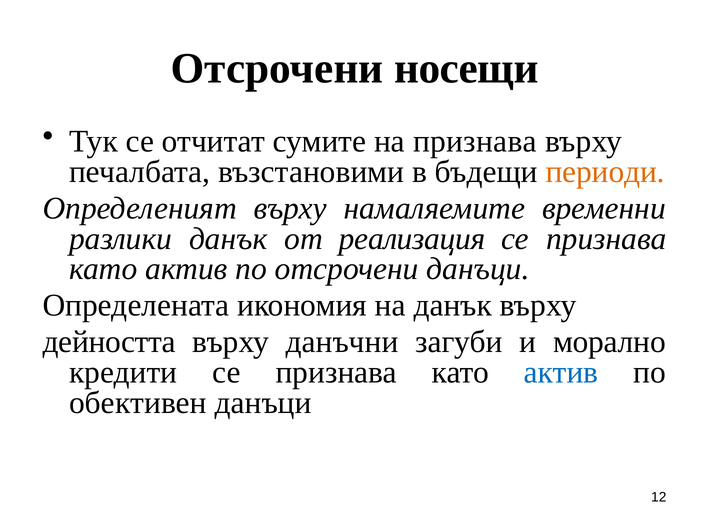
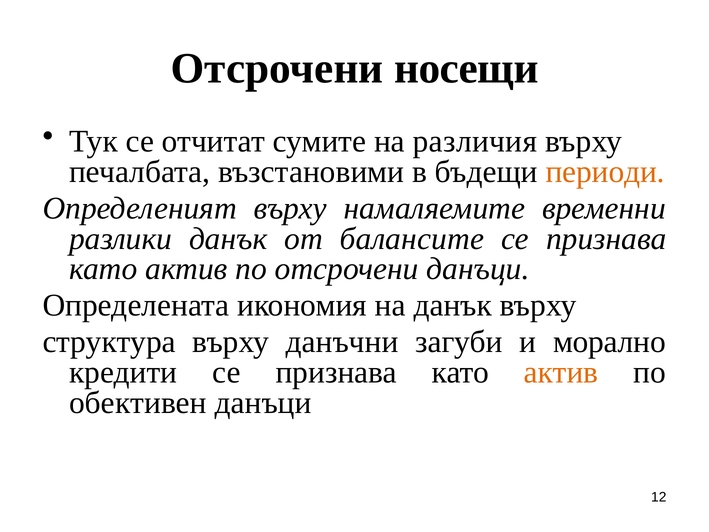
на признава: признава -> различия (475, 141)
реализация: реализация -> балансите (412, 239)
дейността: дейността -> структура (109, 342)
актив colour: blue -> orange (561, 372)
